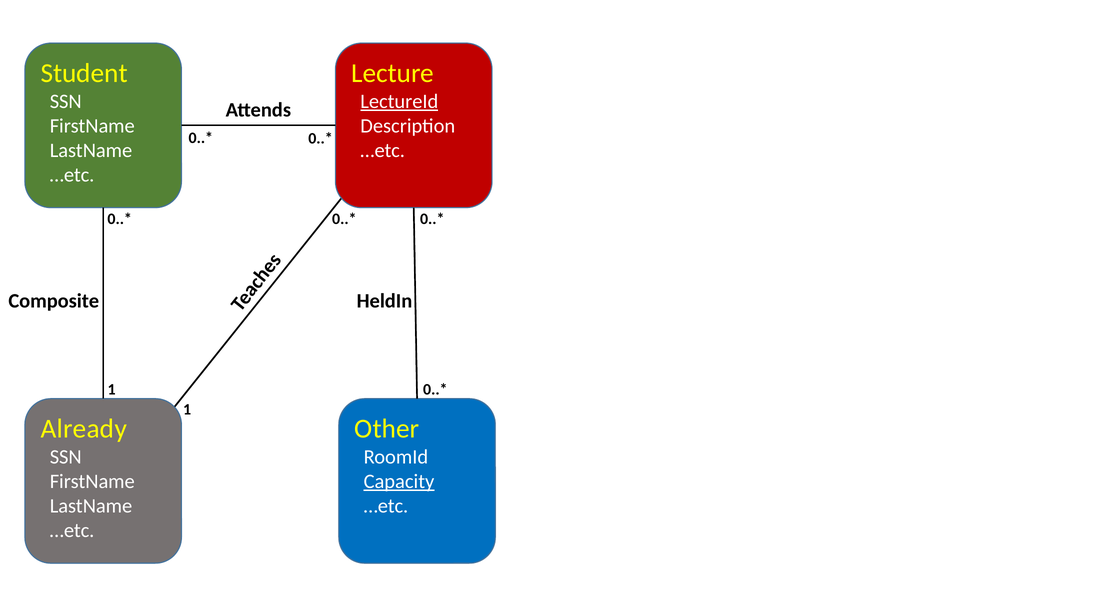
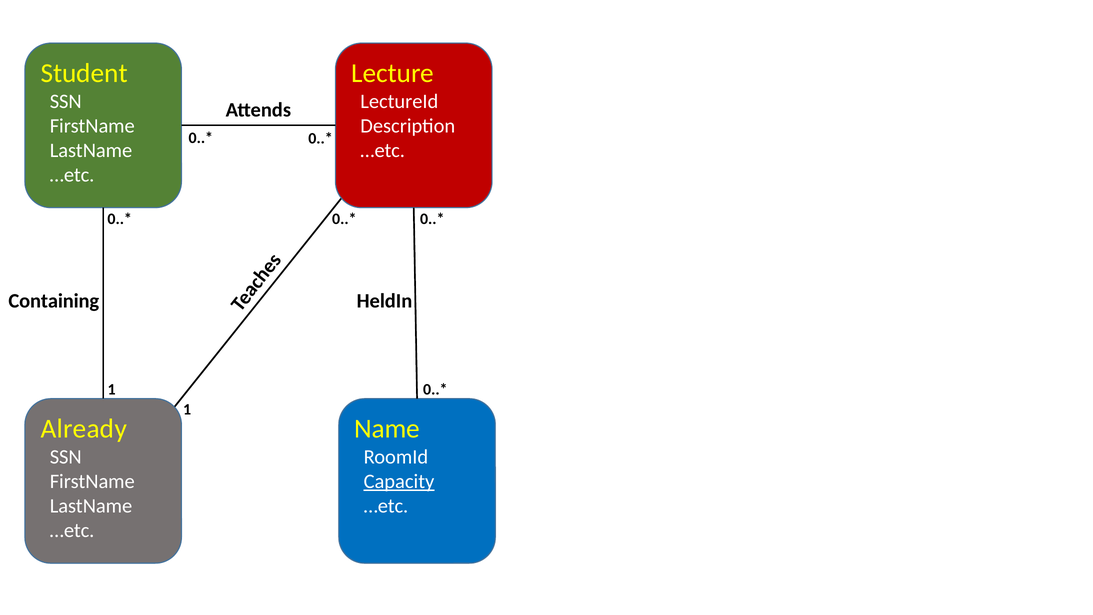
LectureId underline: present -> none (399, 101)
Composite: Composite -> Containing (54, 301)
Other: Other -> Name (387, 429)
